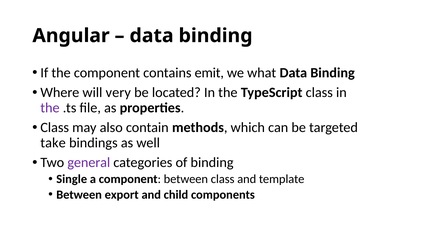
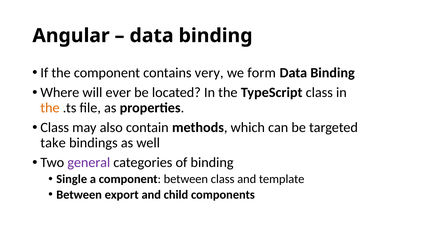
emit: emit -> very (209, 73)
what: what -> form (262, 73)
very: very -> ever (118, 93)
the colour: purple -> orange (50, 108)
